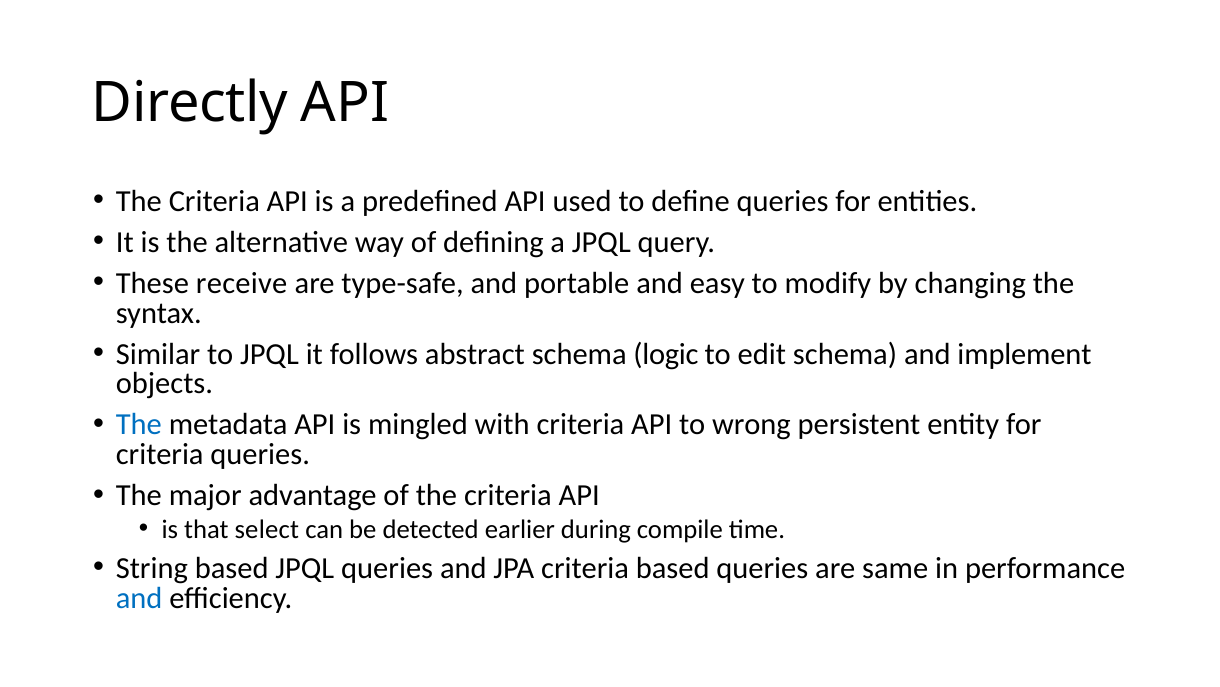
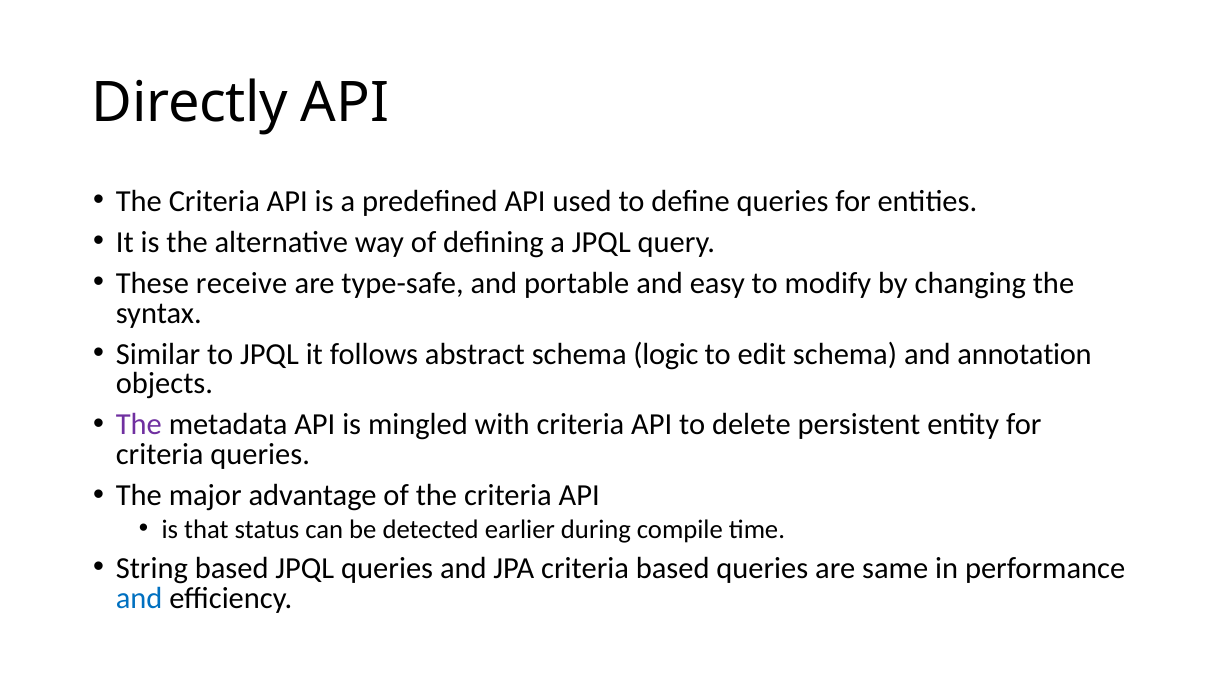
implement: implement -> annotation (1025, 354)
The colour: blue -> purple (139, 424)
wrong: wrong -> delete (751, 424)
select: select -> status (267, 529)
